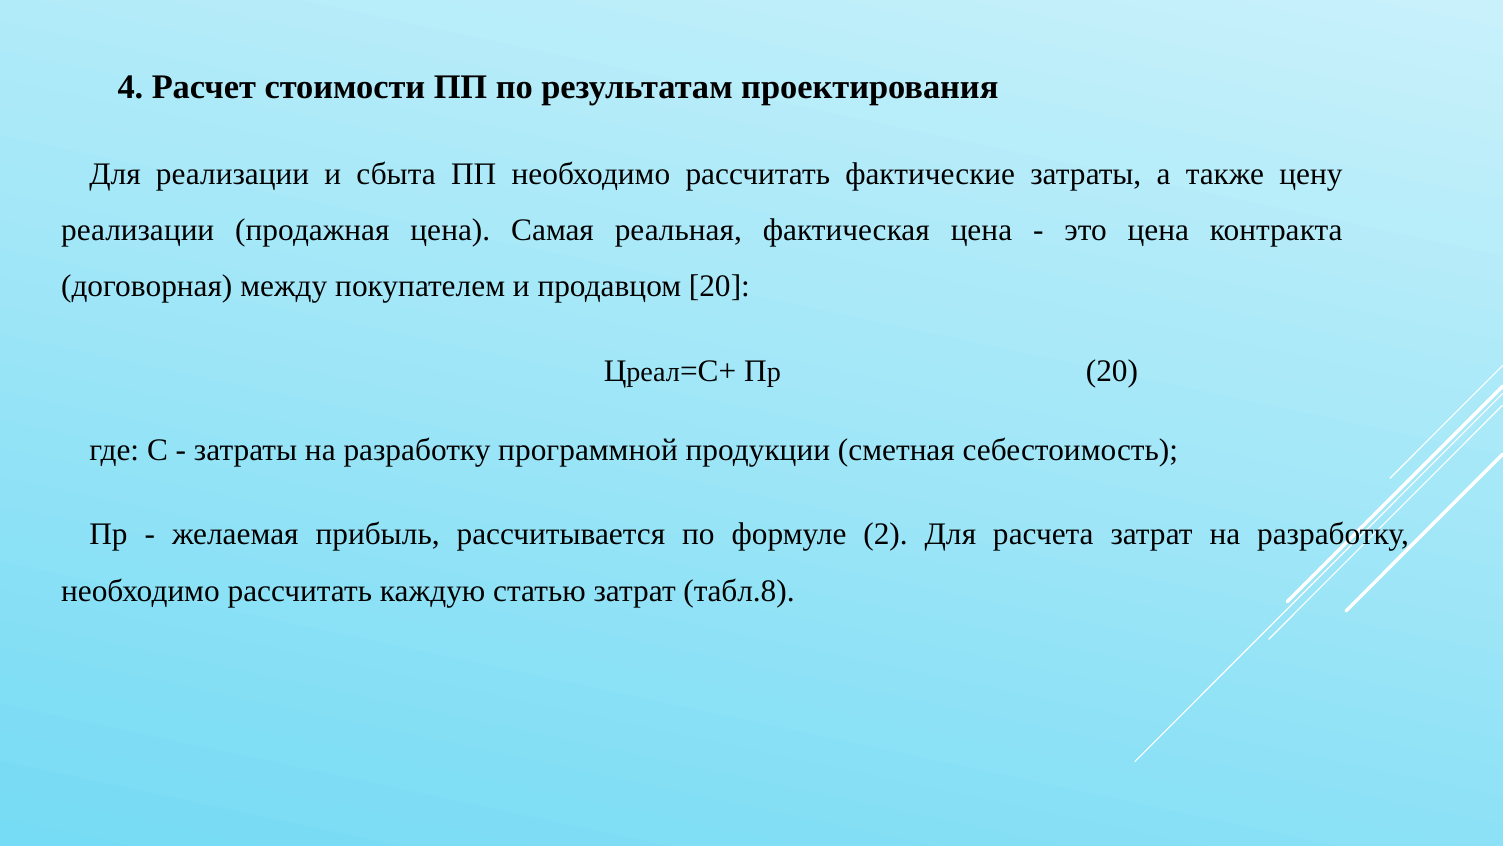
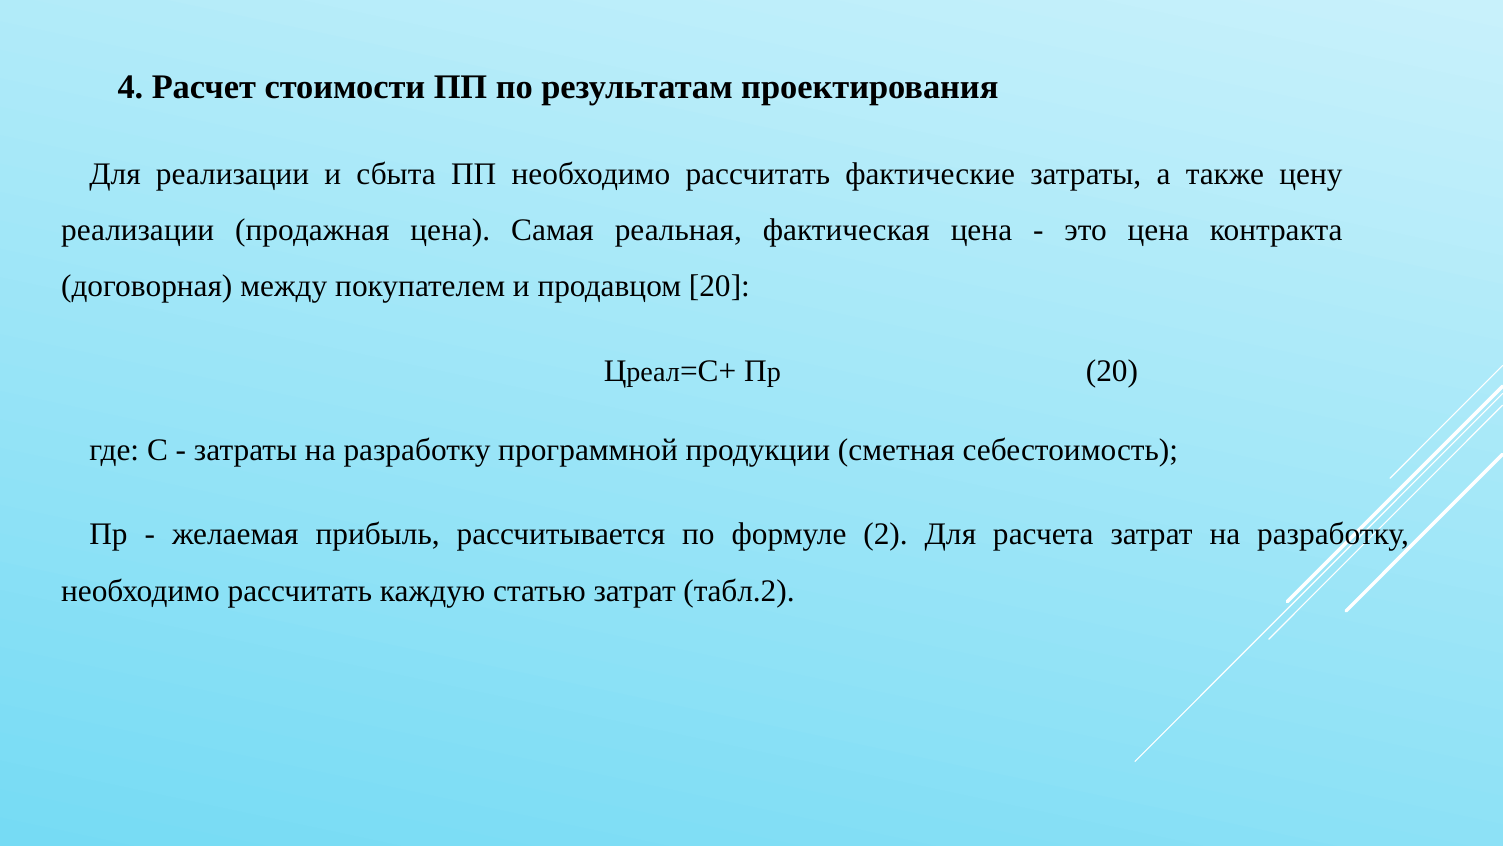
табл.8: табл.8 -> табл.2 (739, 591)
